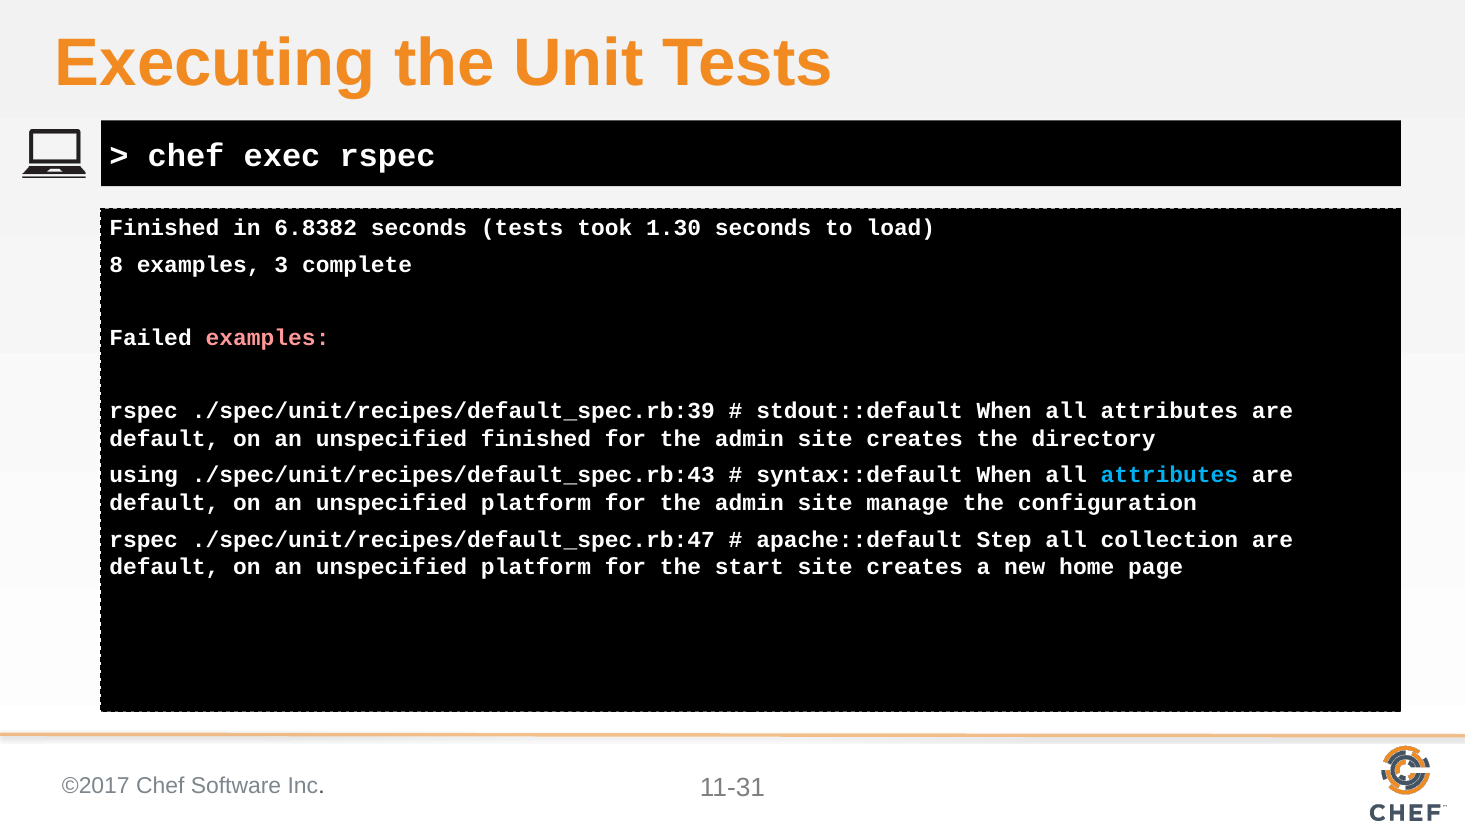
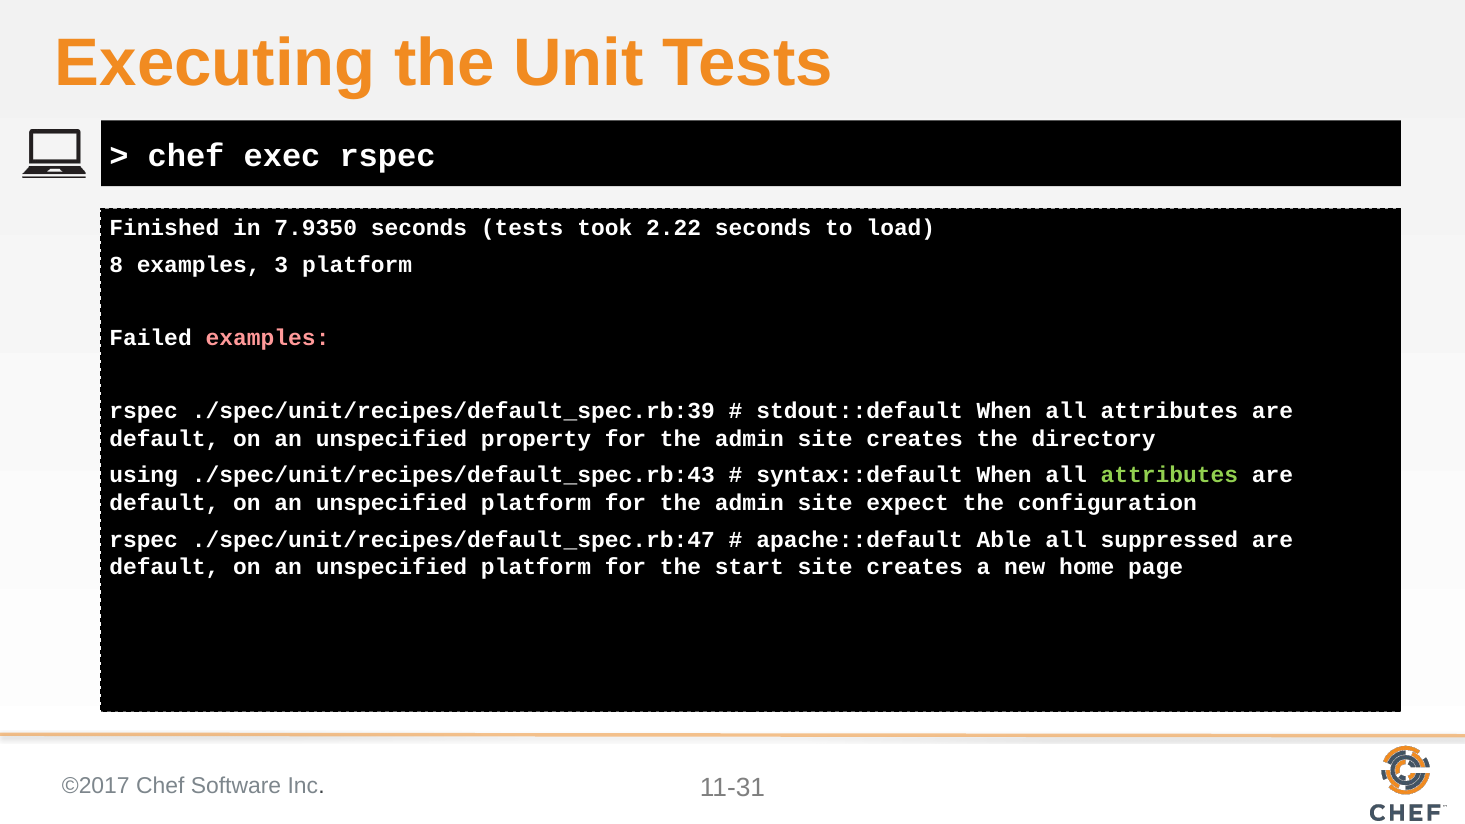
6.8382: 6.8382 -> 7.9350 (316, 228)
1.30: 1.30 -> 2.22 (674, 228)
3 complete: complete -> platform (357, 265)
unspecified finished: finished -> property (536, 439)
attributes colour: light blue -> light green (1169, 475)
manage: manage -> expect (908, 503)
Step: Step -> Able (1004, 540)
collection: collection -> suppressed (1169, 540)
